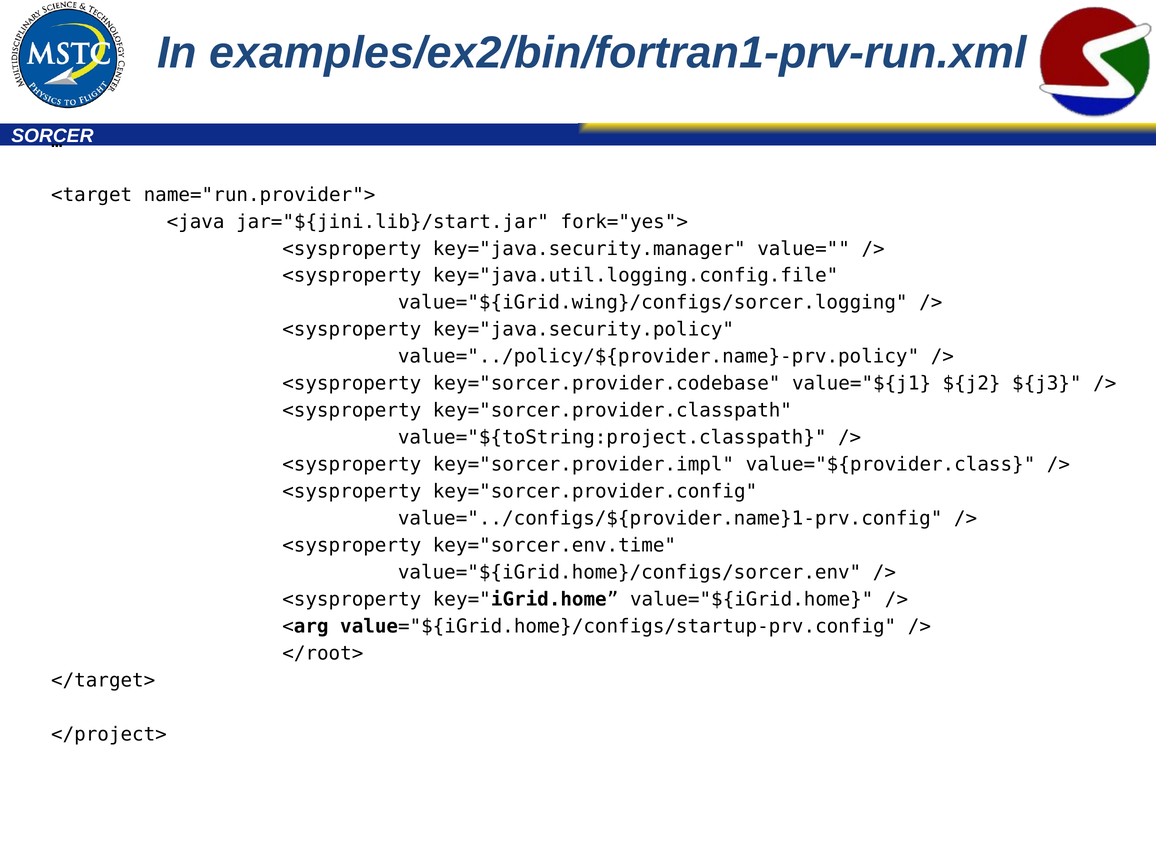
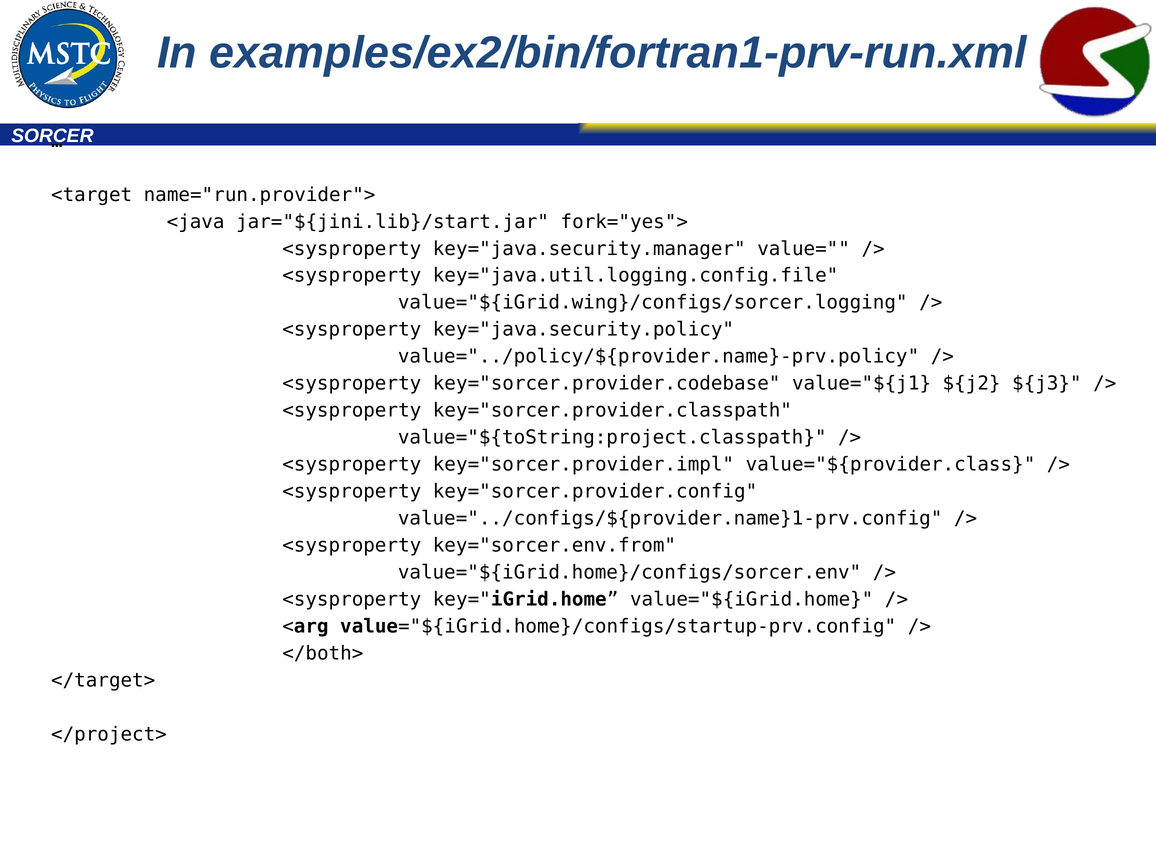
key="sorcer.env.time: key="sorcer.env.time -> key="sorcer.env.from (554, 546)
</root>: </root> -> </both> (323, 653)
